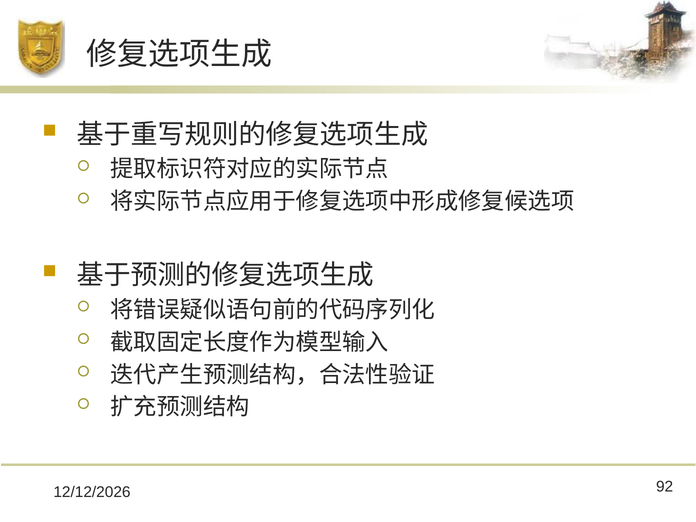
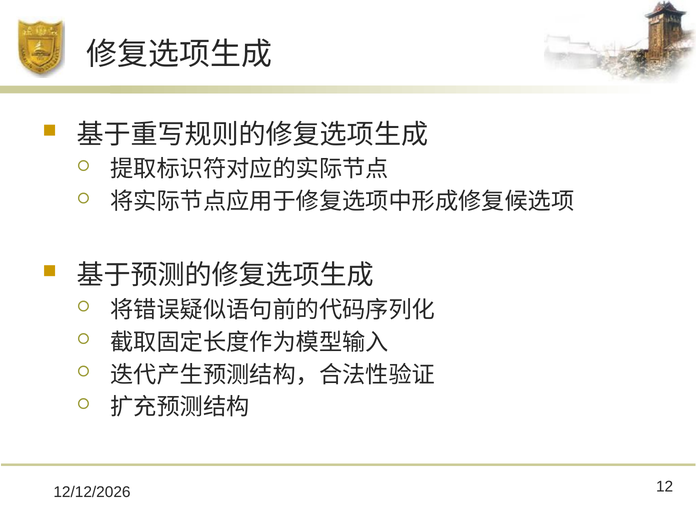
92: 92 -> 12 (665, 487)
